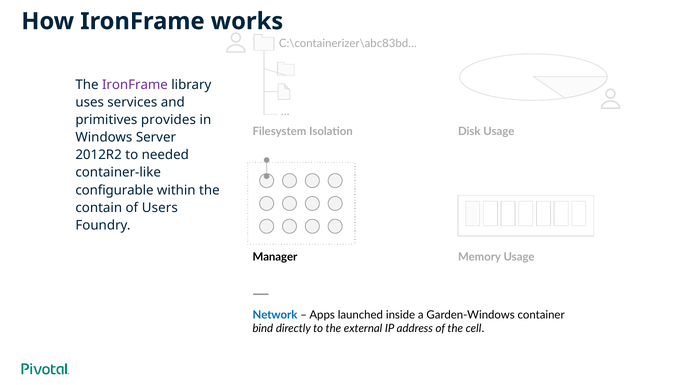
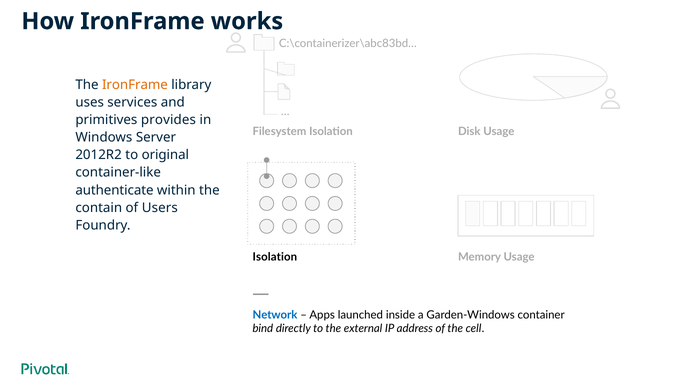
IronFrame colour: purple -> orange (135, 85)
needed: needed -> original (165, 155)
configurable: configurable -> authenticate (114, 190)
Manager: Manager -> Isolation (275, 257)
